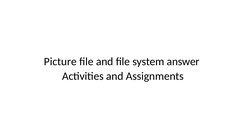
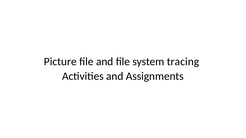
answer: answer -> tracing (183, 62)
